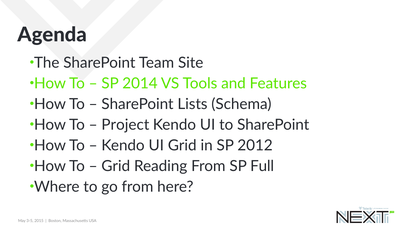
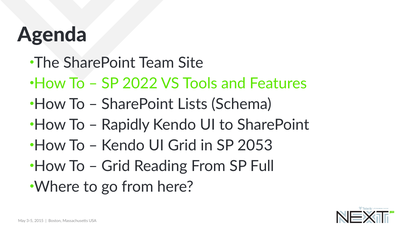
2014: 2014 -> 2022 (140, 84)
Project: Project -> Rapidly (125, 125)
2012: 2012 -> 2053 (255, 146)
